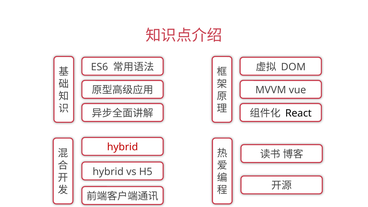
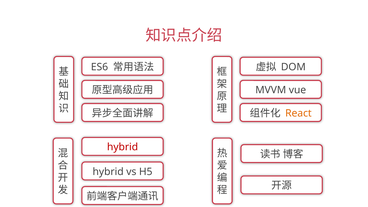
React colour: black -> orange (298, 113)
